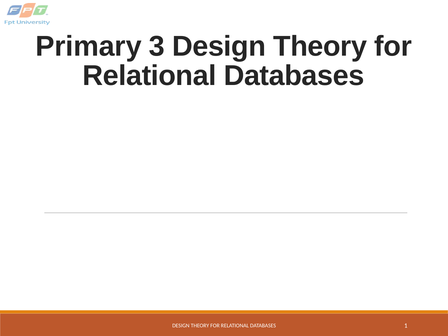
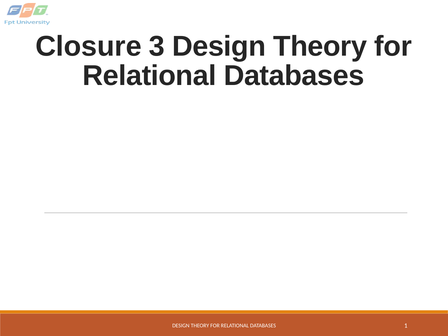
Primary: Primary -> Closure (88, 46)
